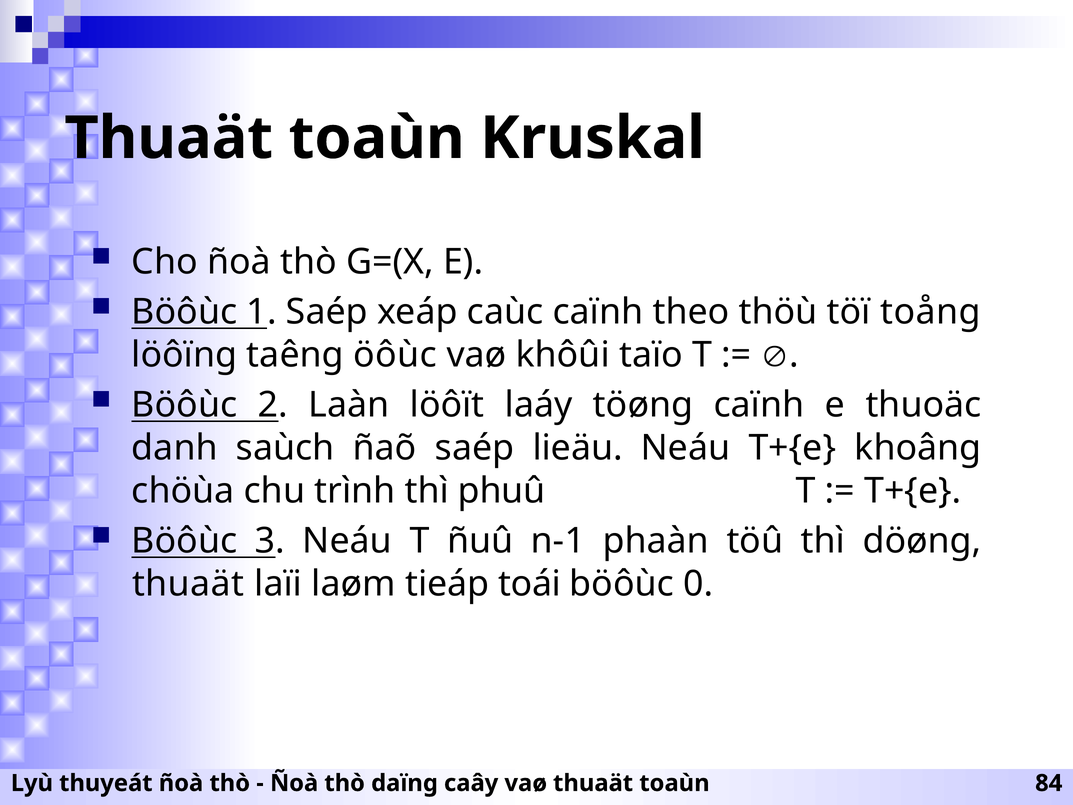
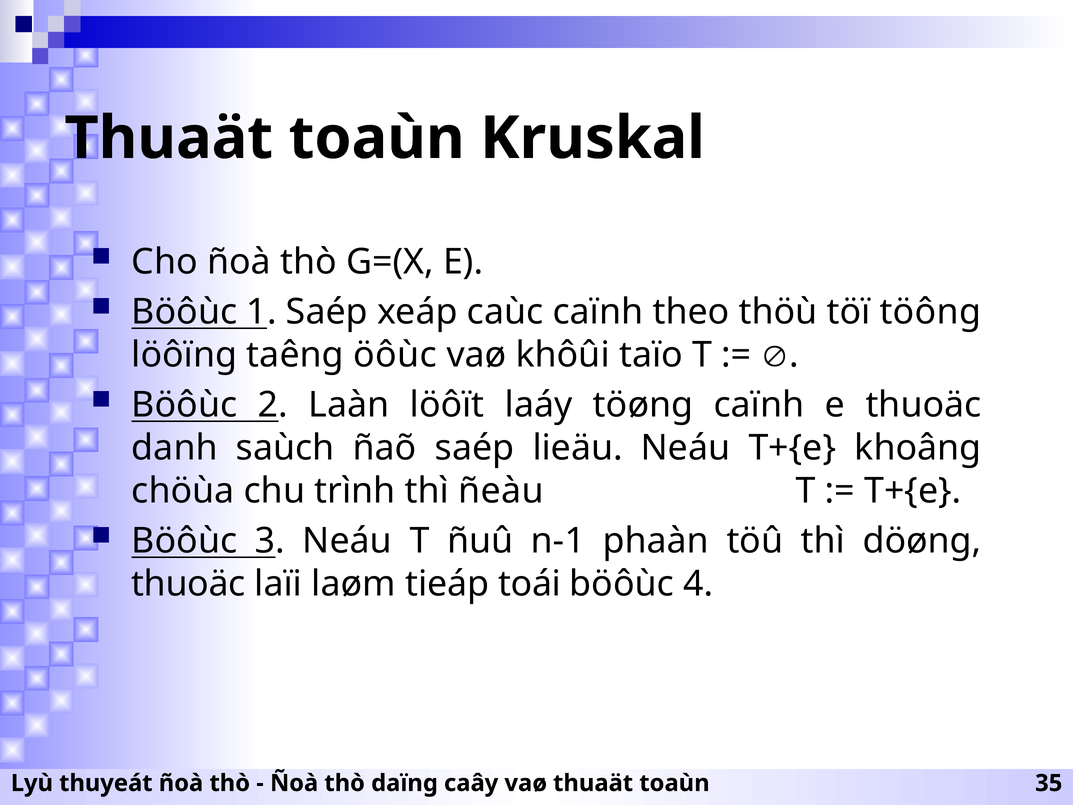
toång: toång -> töông (931, 312)
phuû: phuû -> ñeàu (501, 491)
thuaät: thuaät -> thuoäc (188, 584)
0: 0 -> 4 (698, 584)
84: 84 -> 35 (1049, 783)
